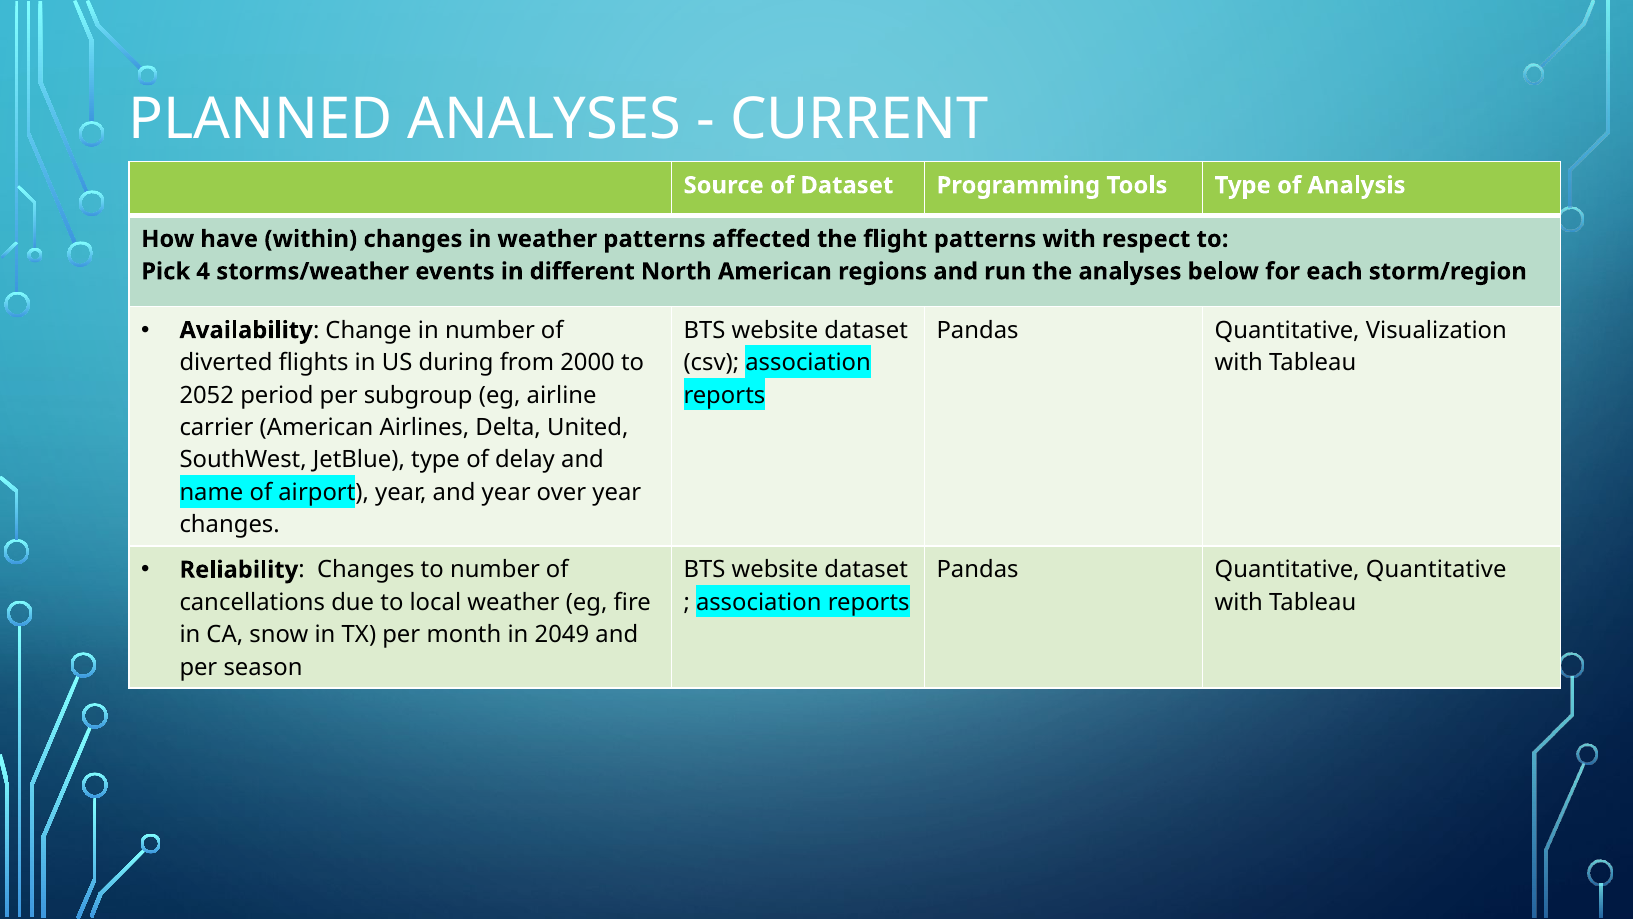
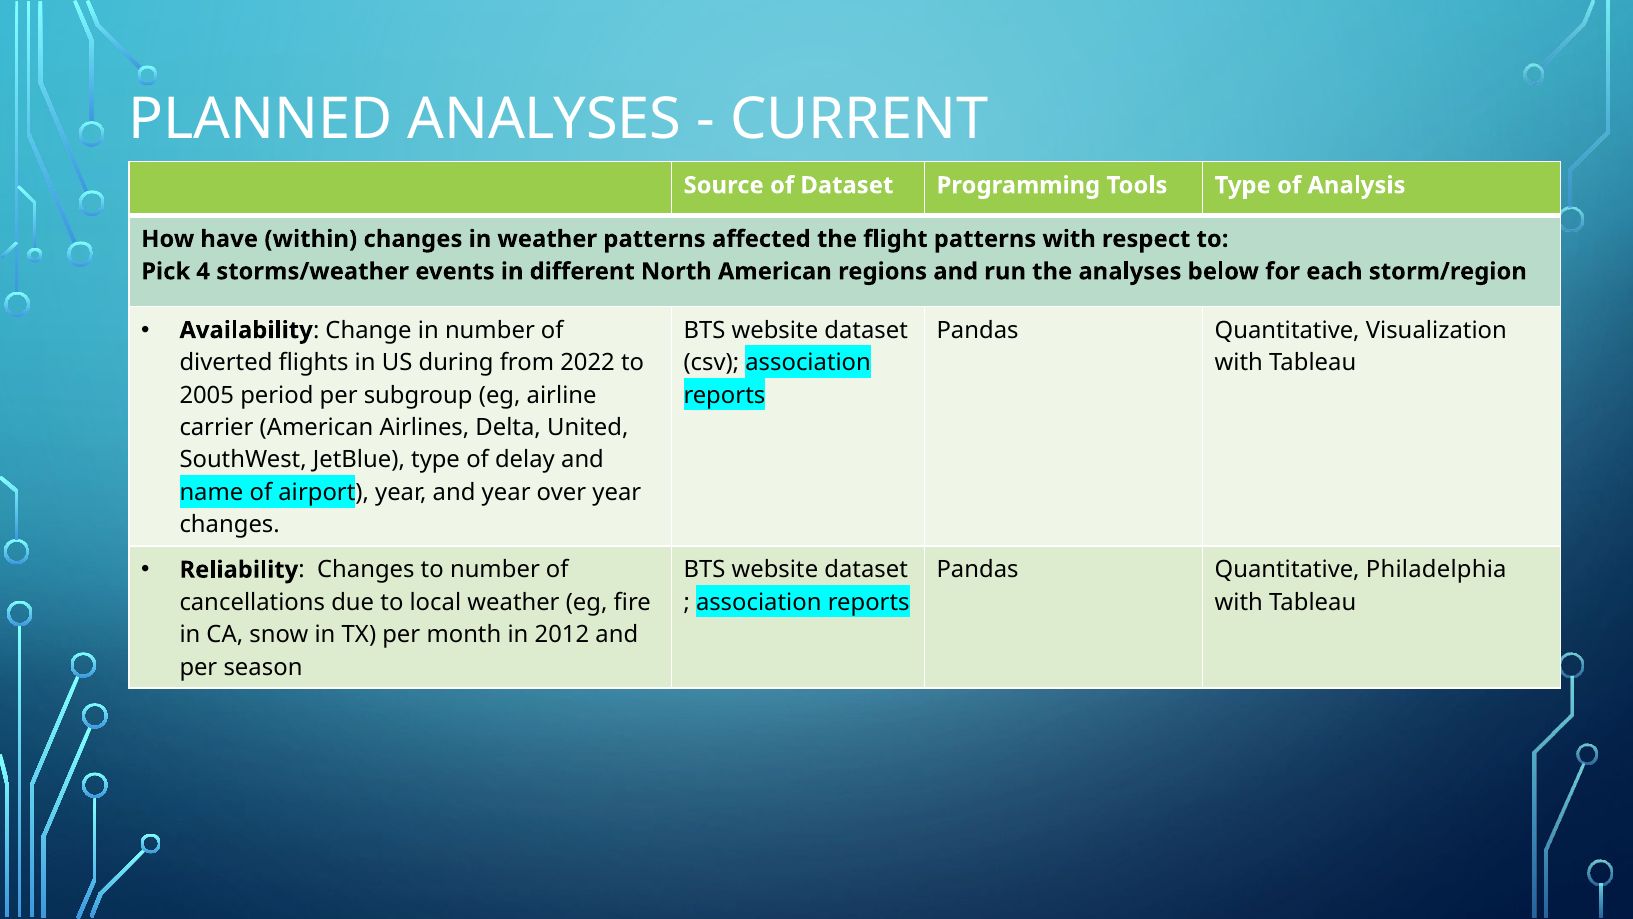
2000: 2000 -> 2022 (588, 363)
2052: 2052 -> 2005 (207, 395)
Quantitative Quantitative: Quantitative -> Philadelphia (1436, 570)
2049: 2049 -> 2012 (562, 634)
